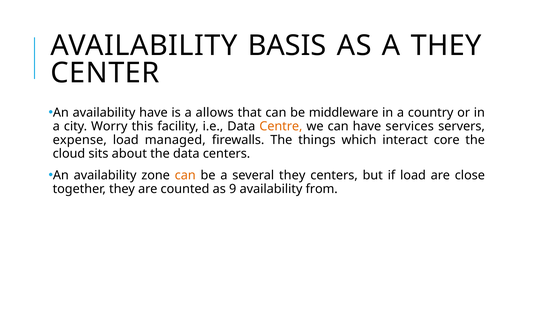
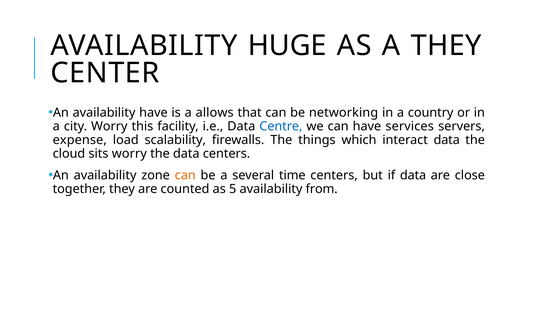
BASIS: BASIS -> HUGE (287, 46)
middleware: middleware -> networking (344, 113)
Centre colour: orange -> blue (281, 126)
managed: managed -> scalability (175, 140)
interact core: core -> data (447, 140)
sits about: about -> worry (129, 154)
several they: they -> time (292, 175)
if load: load -> data (413, 175)
9: 9 -> 5 (233, 189)
